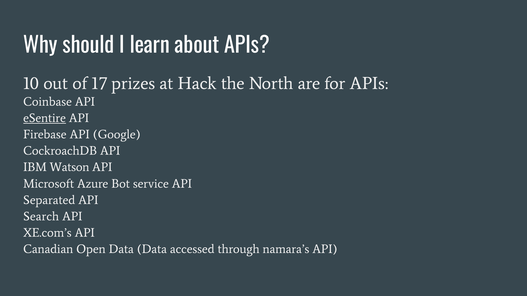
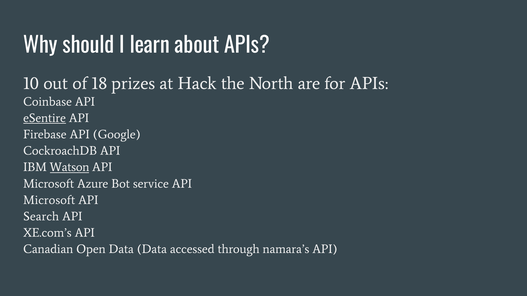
17: 17 -> 18 (99, 83)
Watson underline: none -> present (69, 167)
Separated: Separated -> Microsoft (49, 200)
